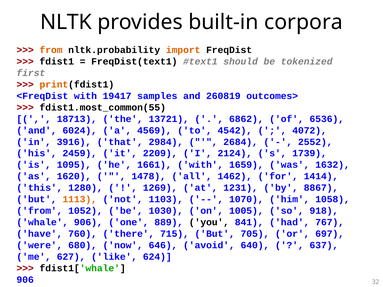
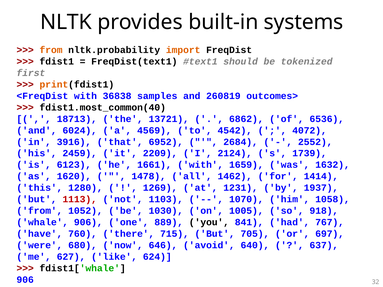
corpora: corpora -> systems (304, 22)
19417: 19417 -> 36838 (117, 96)
fdist1.most_common(55: fdist1.most_common(55 -> fdist1.most_common(40 (103, 108)
2984: 2984 -> 6952 (166, 142)
1095: 1095 -> 6123 (74, 165)
8867: 8867 -> 1937 (321, 188)
1113 colour: orange -> red (80, 199)
